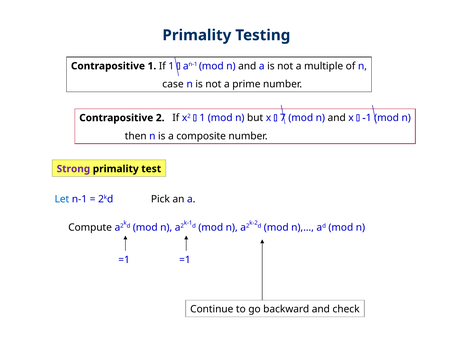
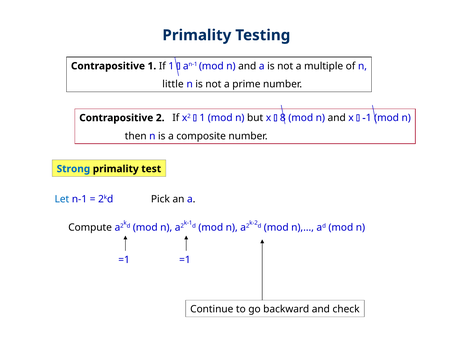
case: case -> little (173, 84)
7: 7 -> 8 (283, 118)
Strong colour: purple -> blue (73, 169)
